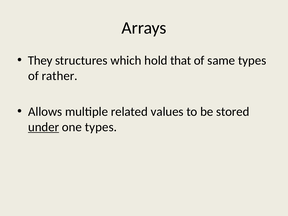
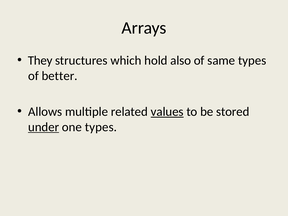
that: that -> also (181, 60)
rather: rather -> better (60, 76)
values underline: none -> present (167, 112)
